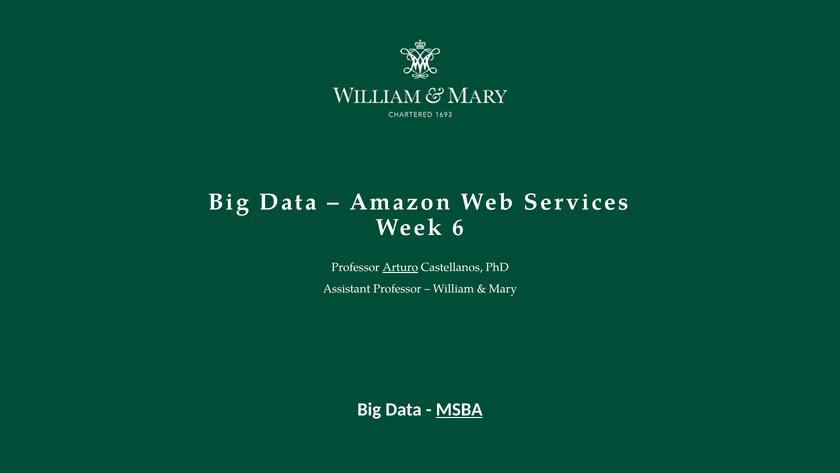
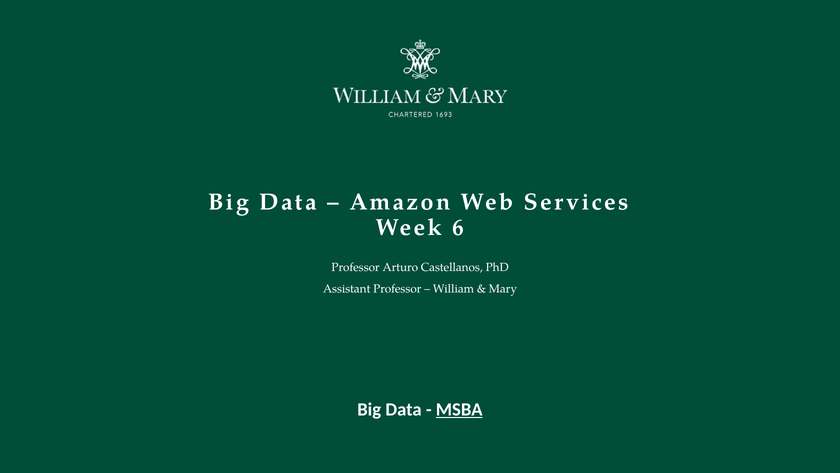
Arturo underline: present -> none (400, 267)
